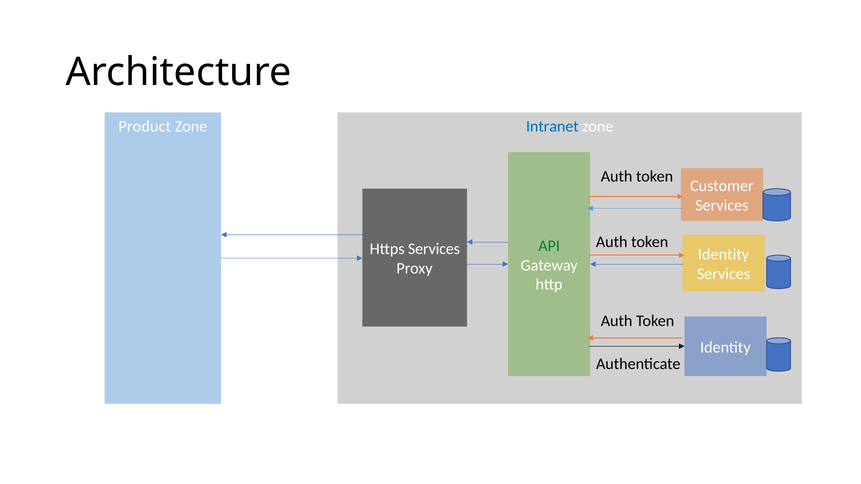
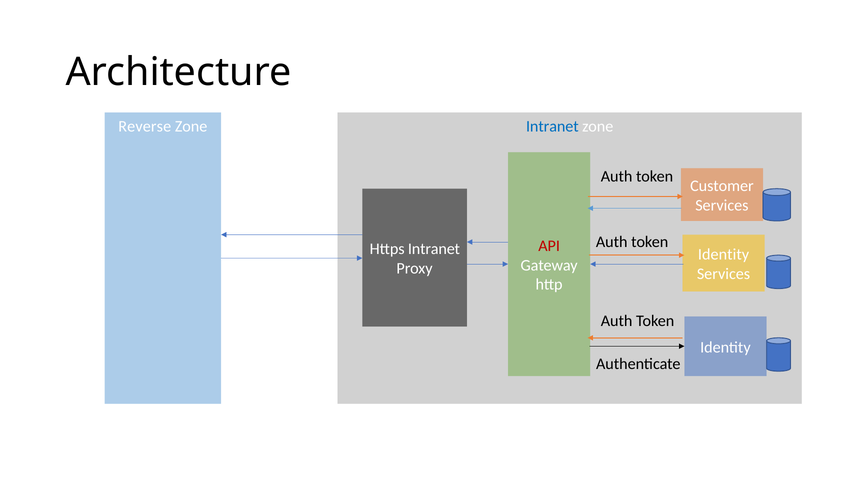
Product: Product -> Reverse (145, 126)
API colour: green -> red (549, 246)
Https Services: Services -> Intranet (434, 249)
